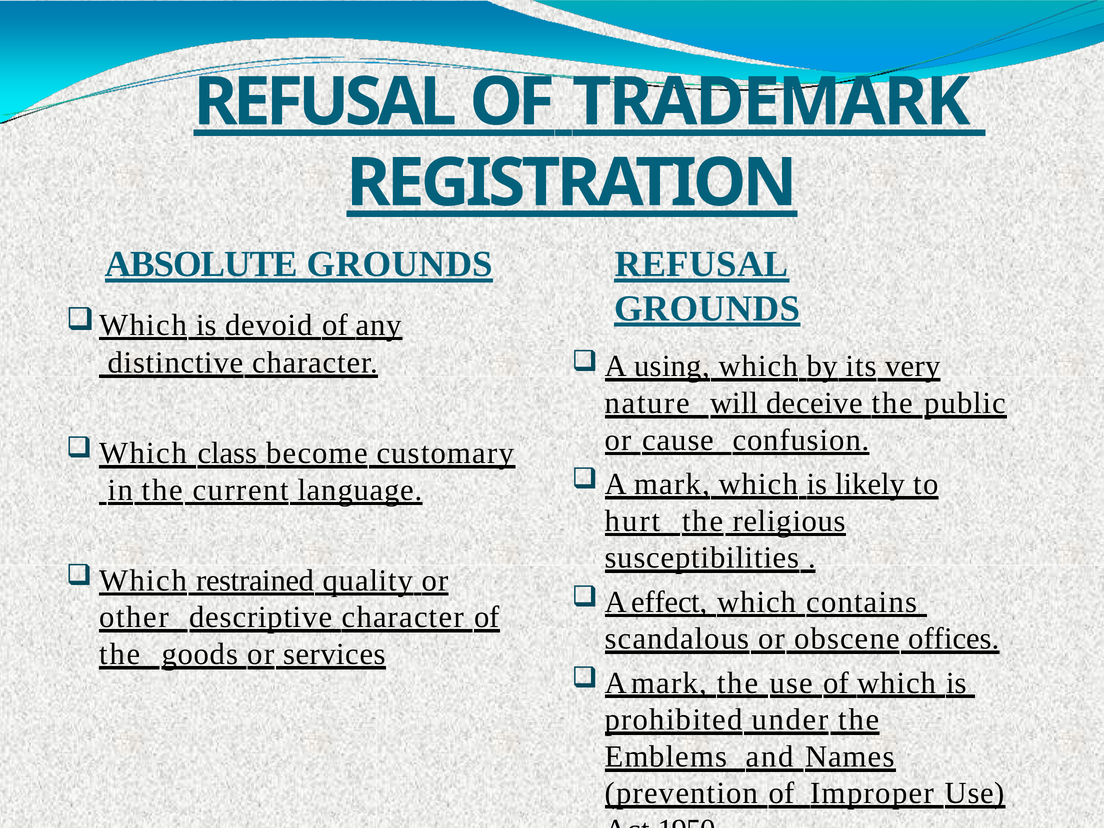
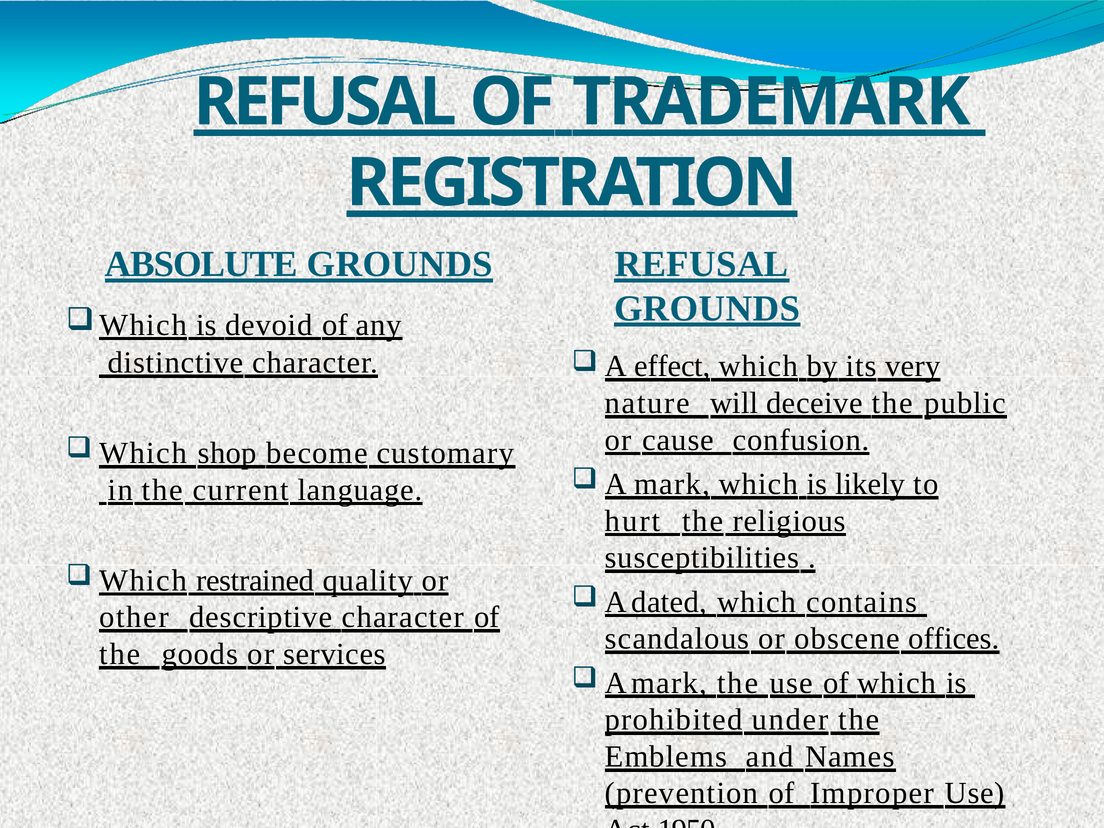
using: using -> effect (672, 366)
class: class -> shop (227, 453)
effect: effect -> dated (669, 602)
